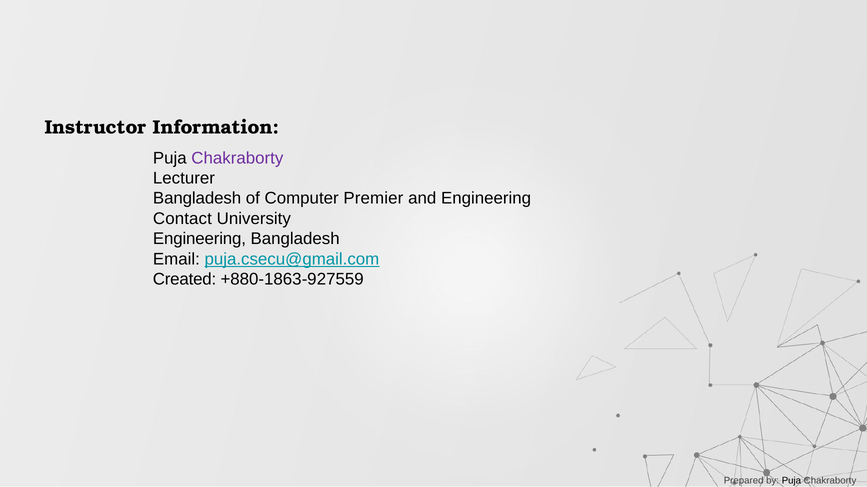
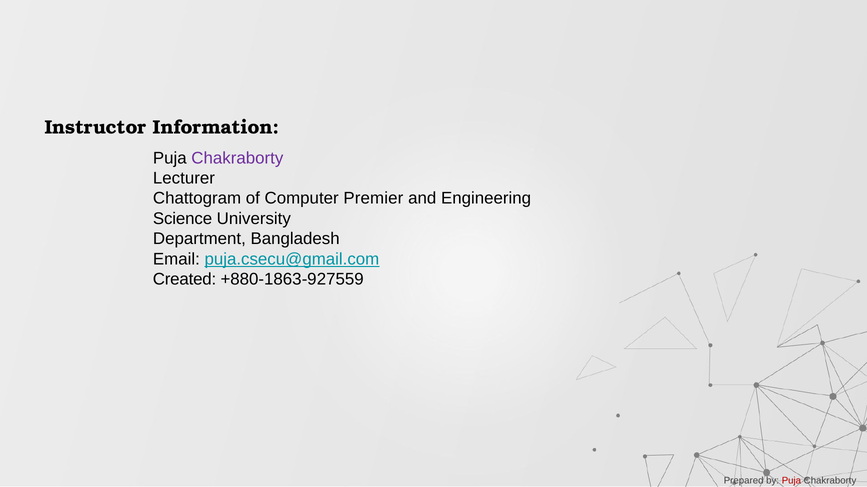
Bangladesh: Bangladesh -> Chattogram (197, 199)
Contact: Contact -> Science (183, 219)
Engineering: Engineering -> Department (199, 239)
Puja colour: black -> red (791, 481)
